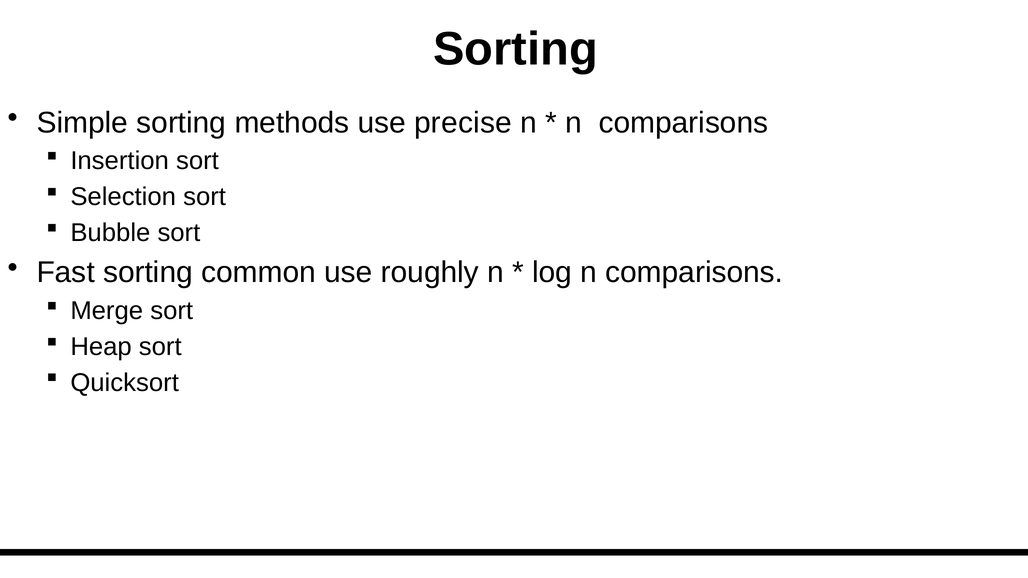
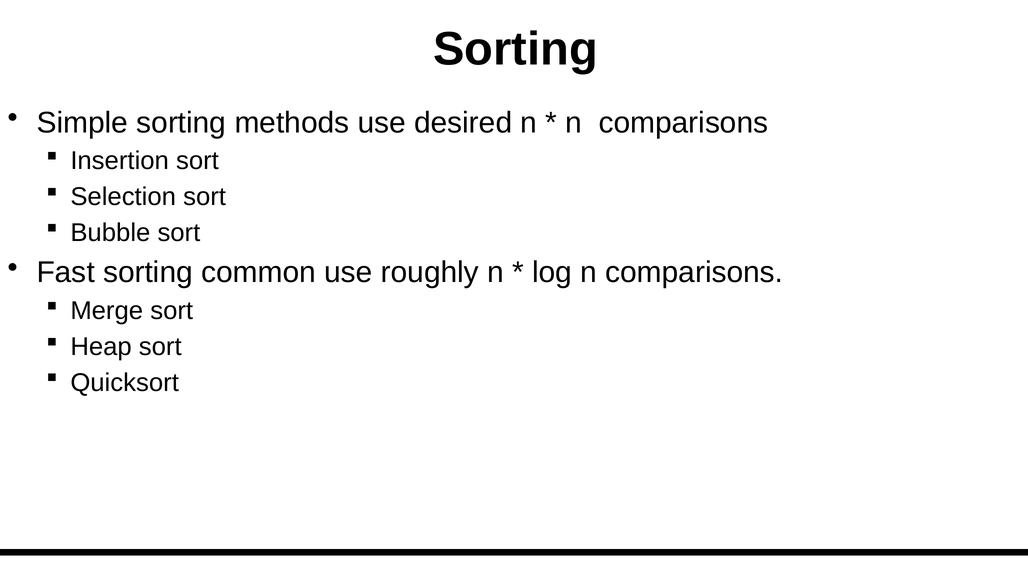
precise: precise -> desired (463, 123)
